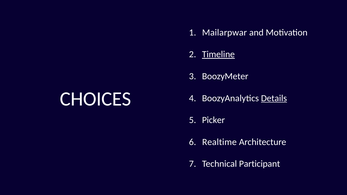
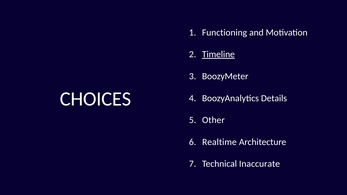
Mailarpwar: Mailarpwar -> Functioning (225, 32)
Details underline: present -> none (274, 98)
Picker: Picker -> Other (213, 120)
Participant: Participant -> Inaccurate (260, 164)
